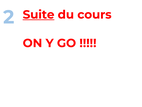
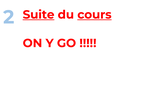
cours underline: none -> present (94, 15)
